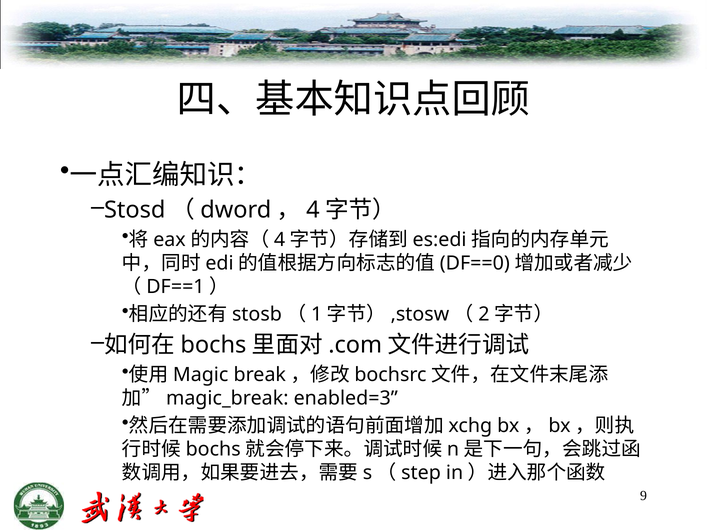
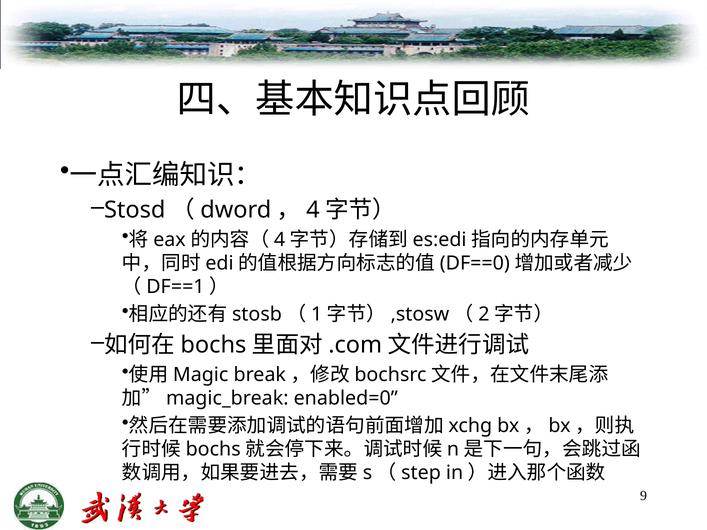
enabled=3: enabled=3 -> enabled=0 (346, 399)
